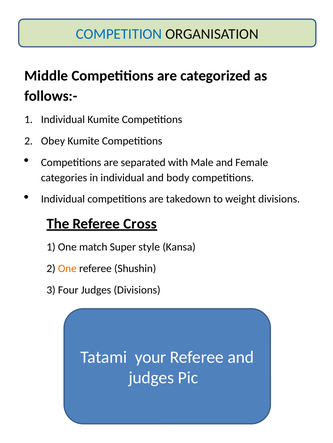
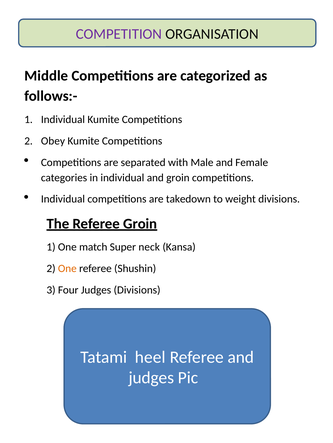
COMPETITION colour: blue -> purple (119, 34)
and body: body -> groin (178, 178)
Referee Cross: Cross -> Groin (140, 224)
style: style -> neck (149, 248)
your: your -> heel (150, 358)
